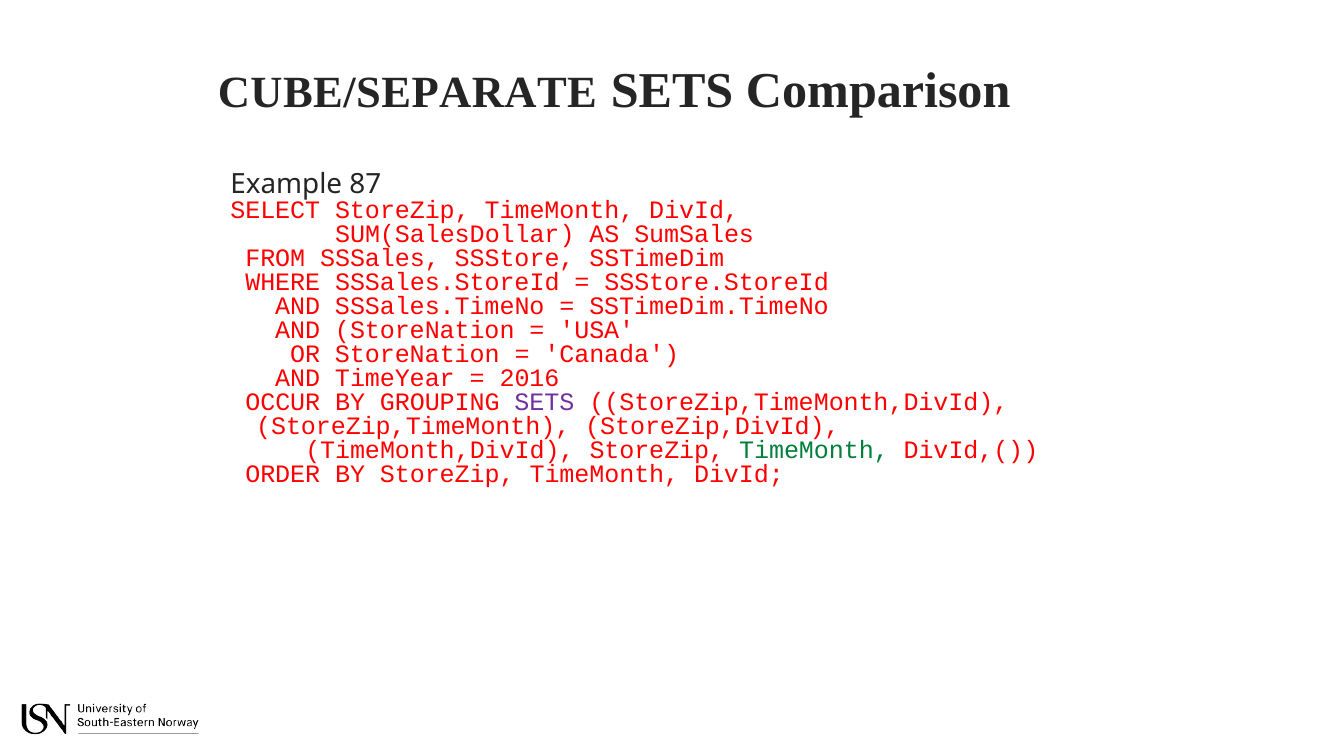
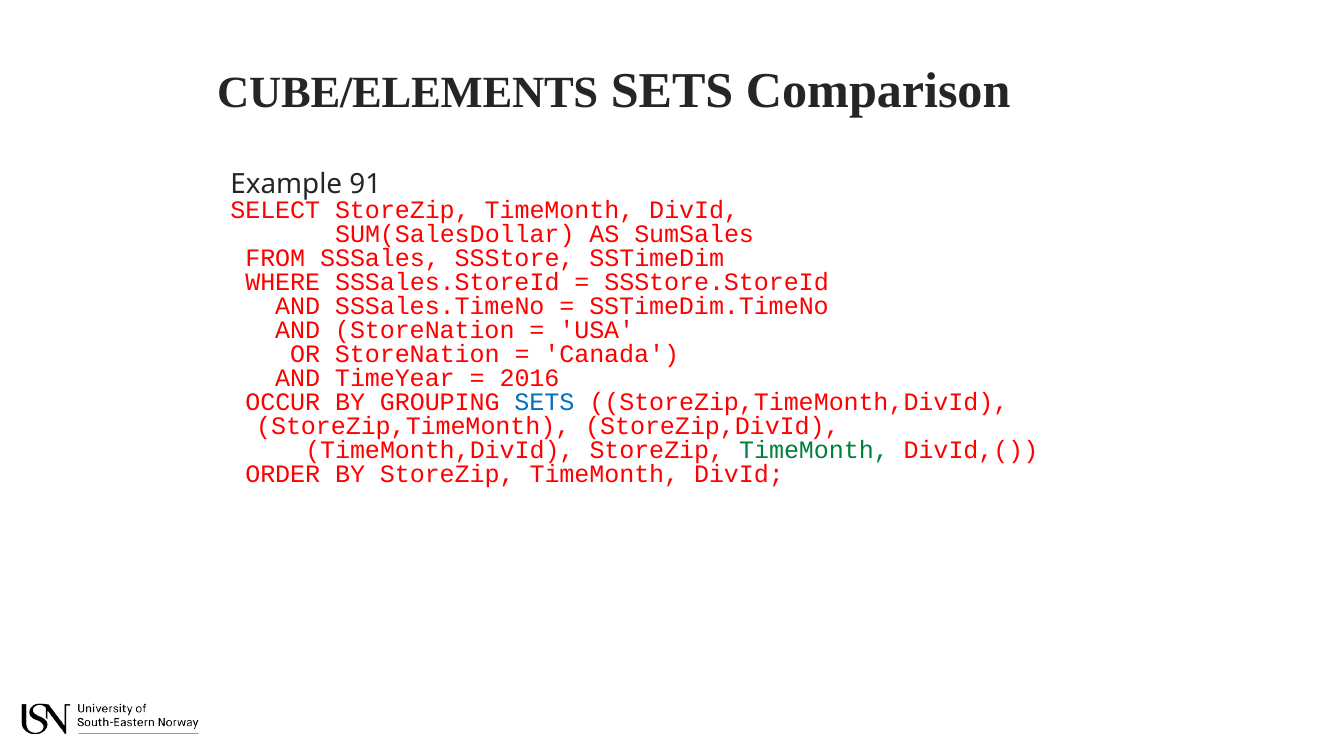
CUBE/SEPARATE: CUBE/SEPARATE -> CUBE/ELEMENTS (408, 93)
87: 87 -> 91 (365, 184)
SETS colour: purple -> blue (545, 402)
